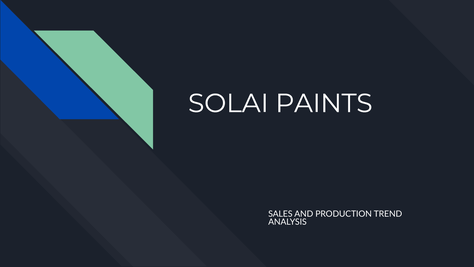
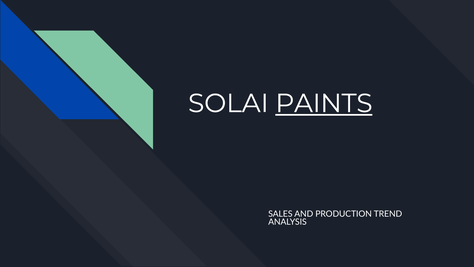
PAINTS underline: none -> present (324, 103)
